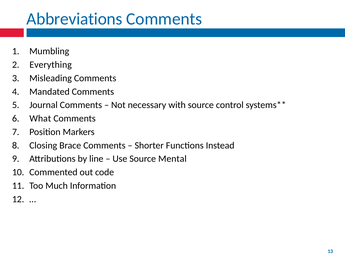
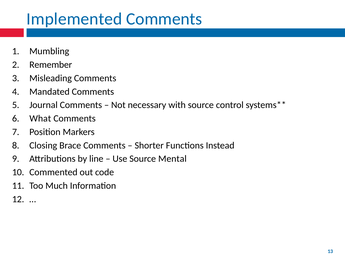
Abbreviations: Abbreviations -> Implemented (74, 19)
Everything: Everything -> Remember (51, 65)
